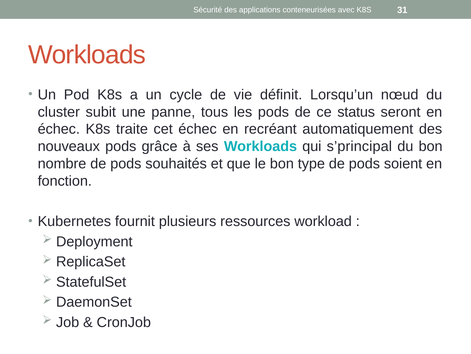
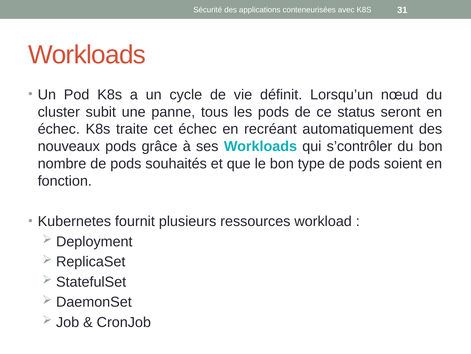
s’principal: s’principal -> s’contrôler (359, 146)
